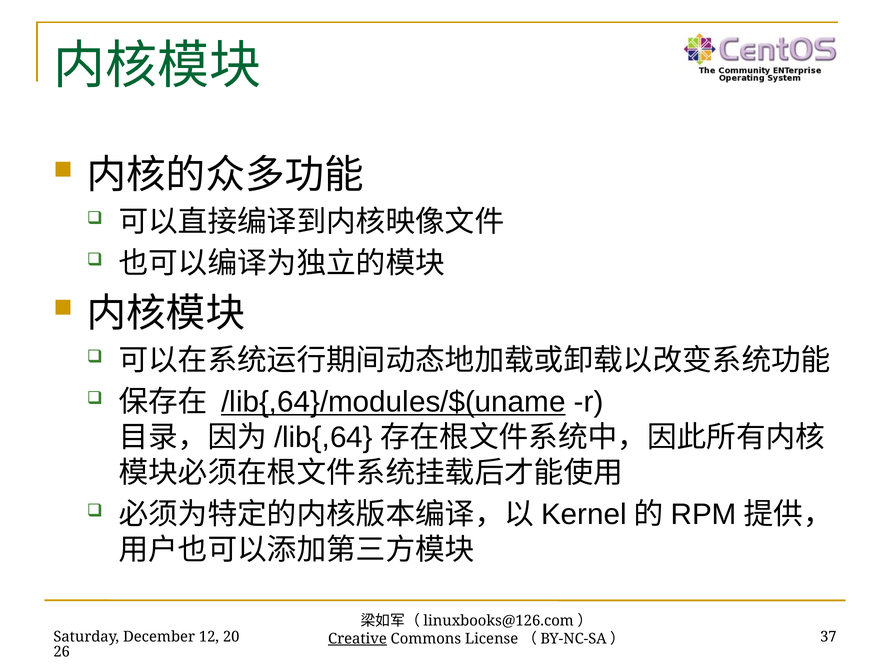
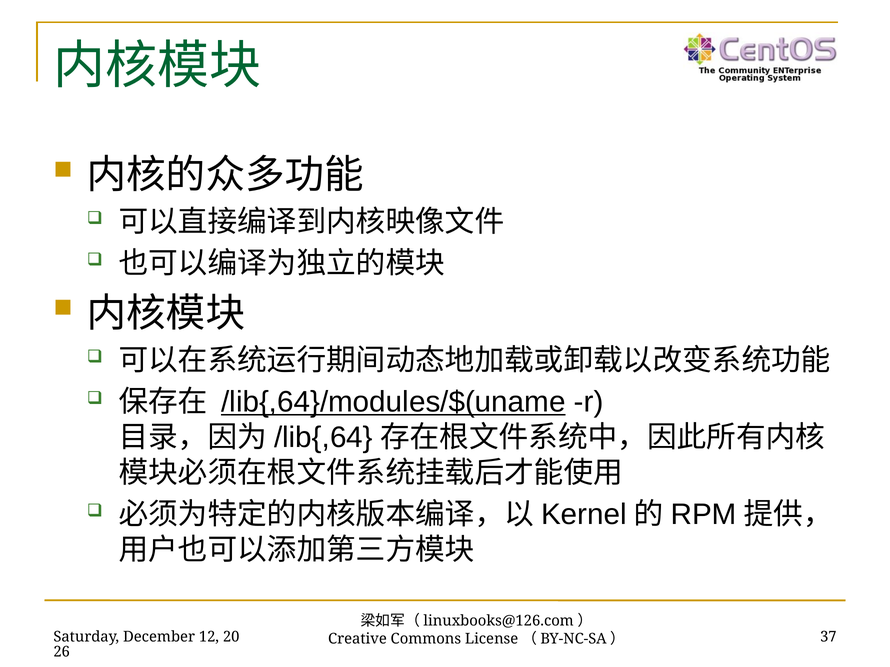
Creative underline: present -> none (357, 639)
